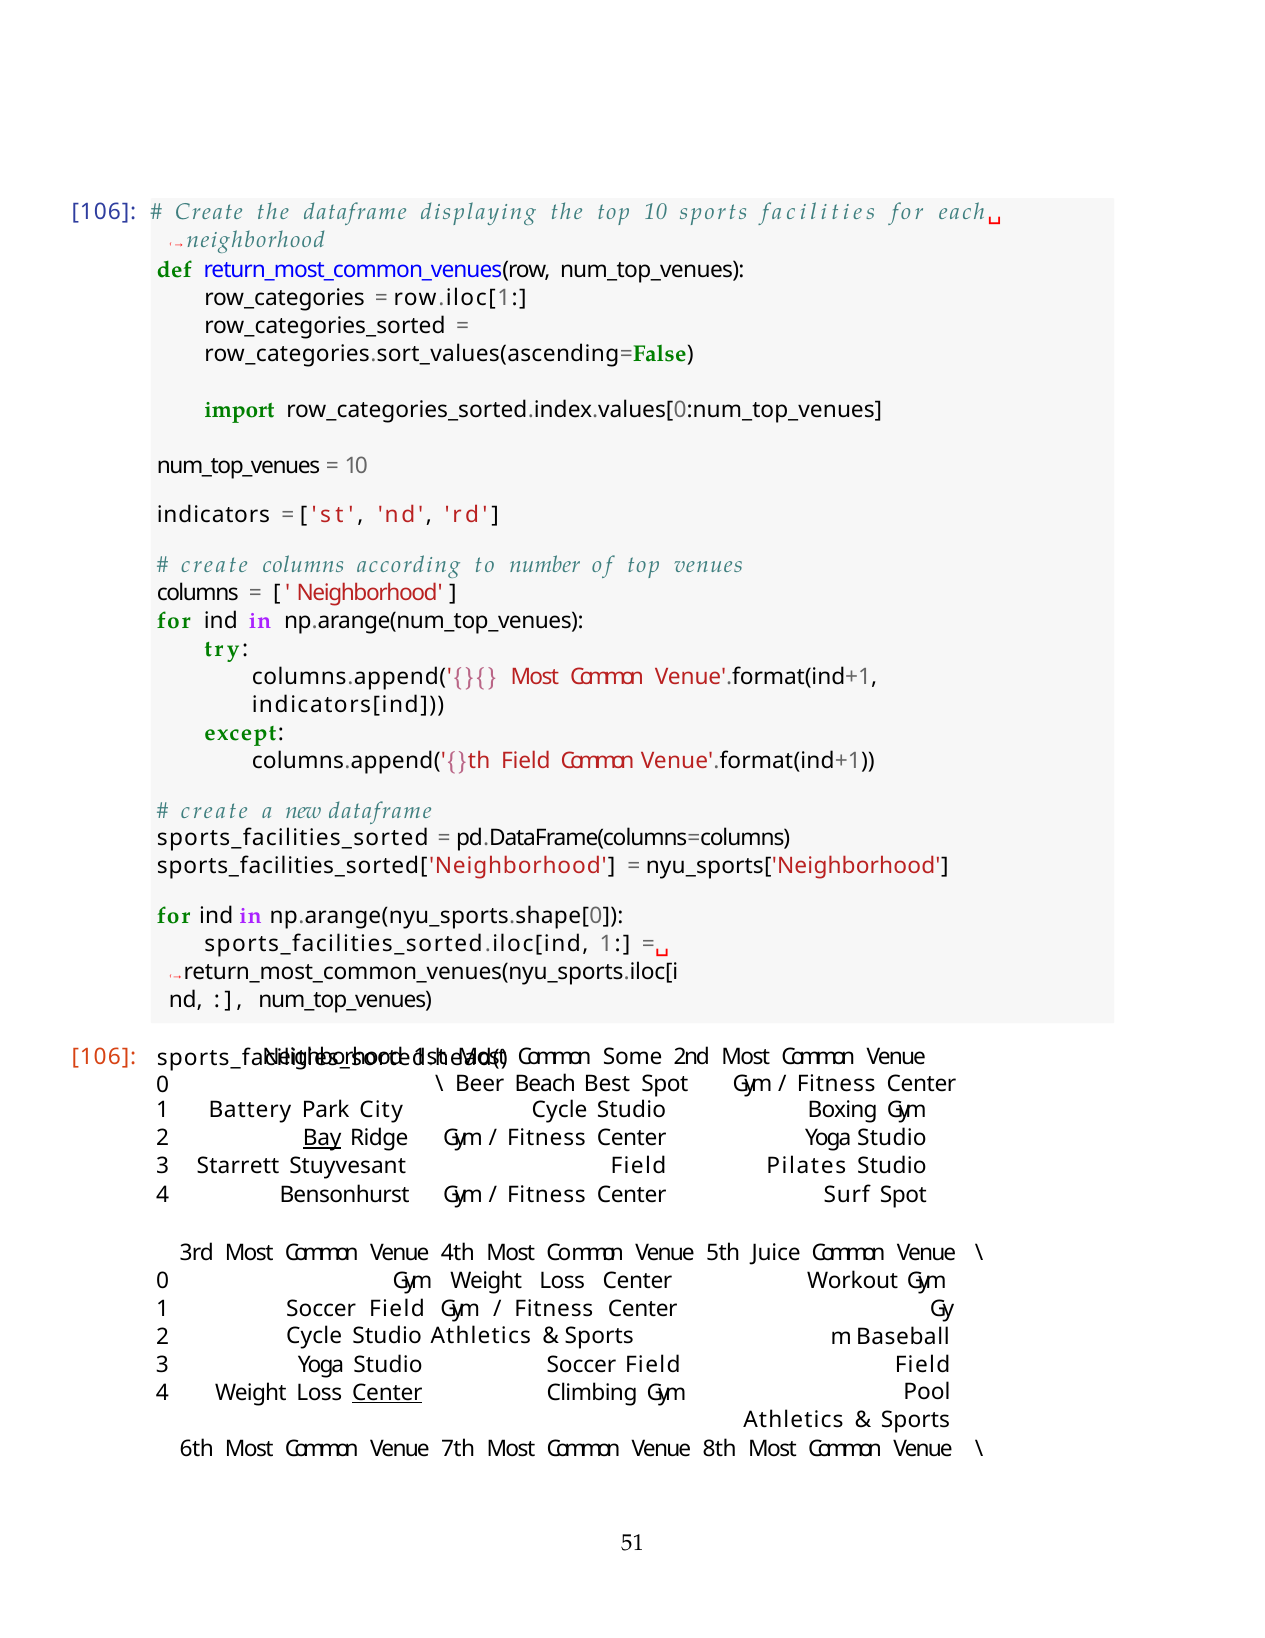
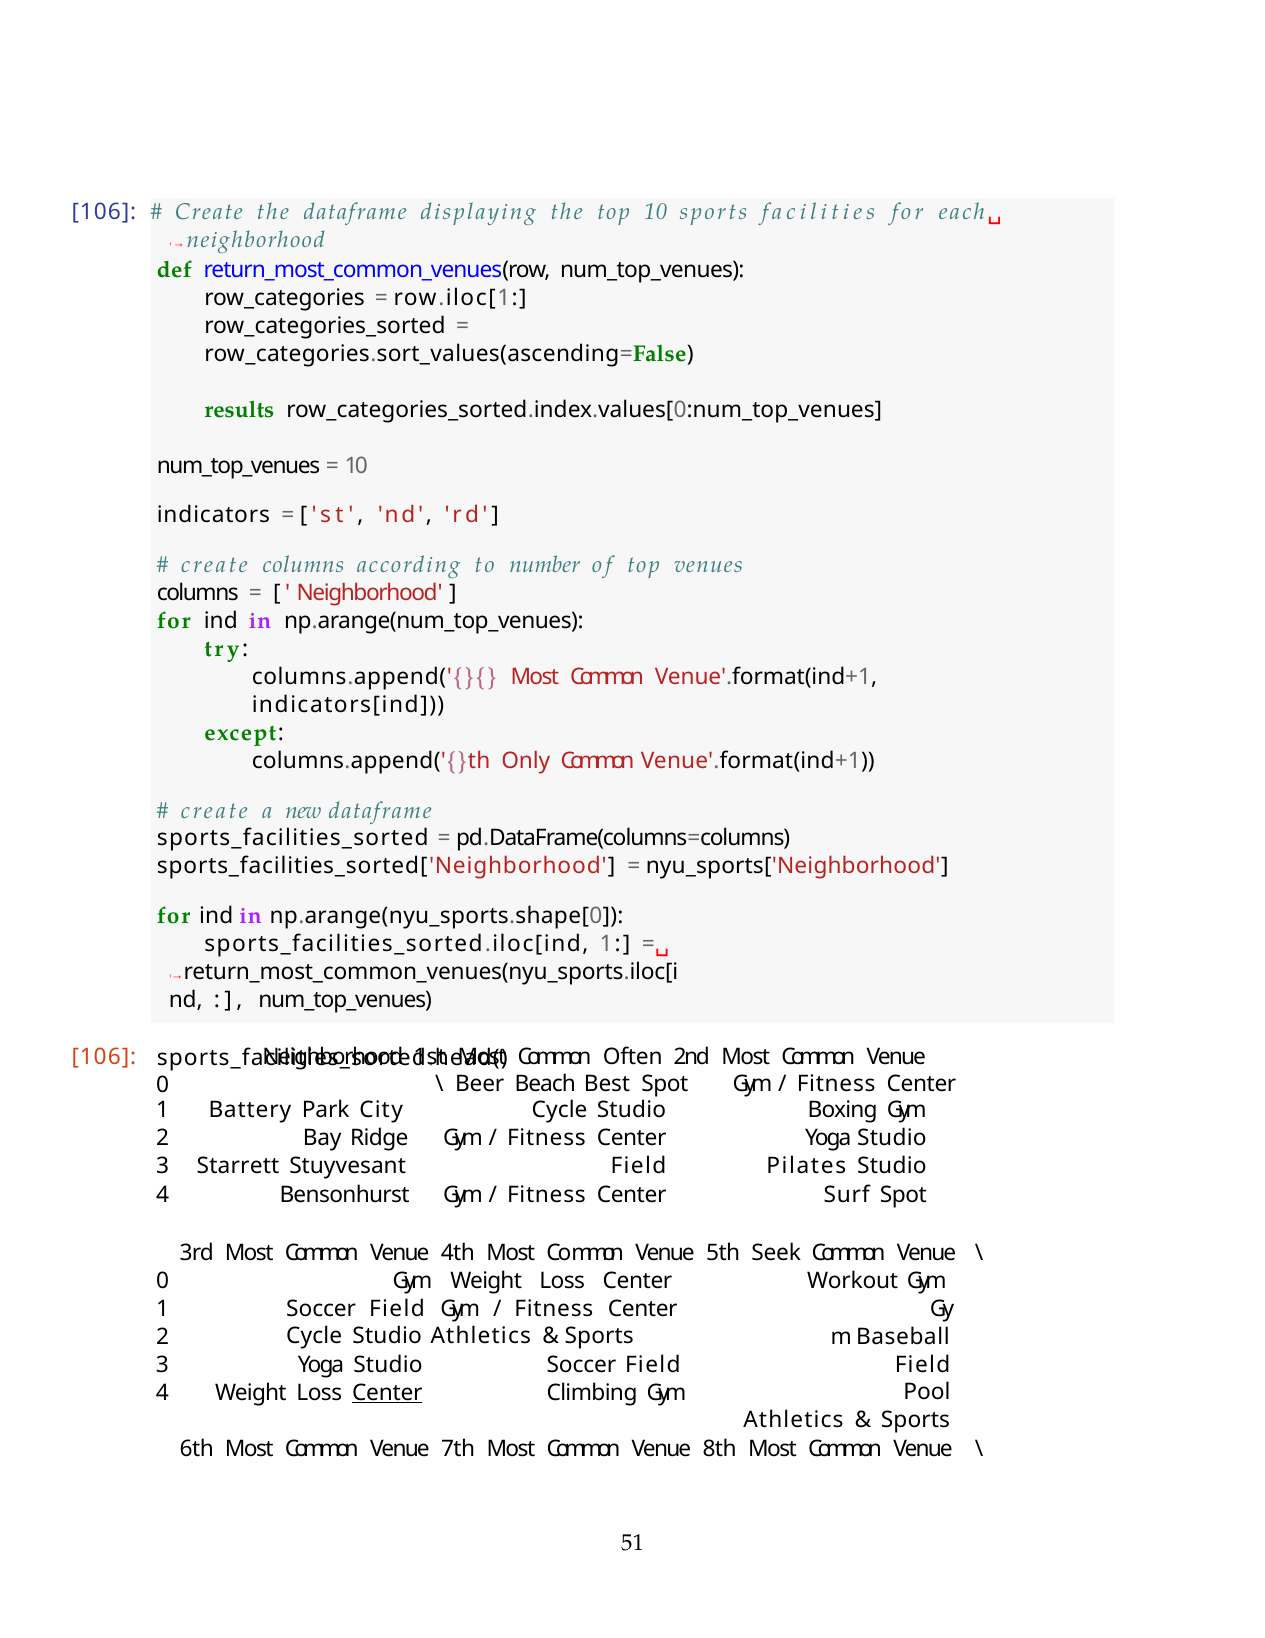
import: import -> results (239, 409)
columns.append('{}th Field: Field -> Only (526, 760)
Some: Some -> Often (633, 1056)
Bay underline: present -> none (322, 1138)
Juice: Juice -> Seek (776, 1252)
